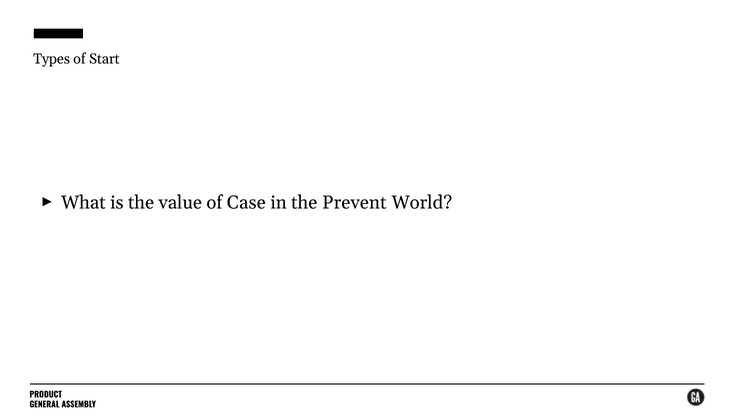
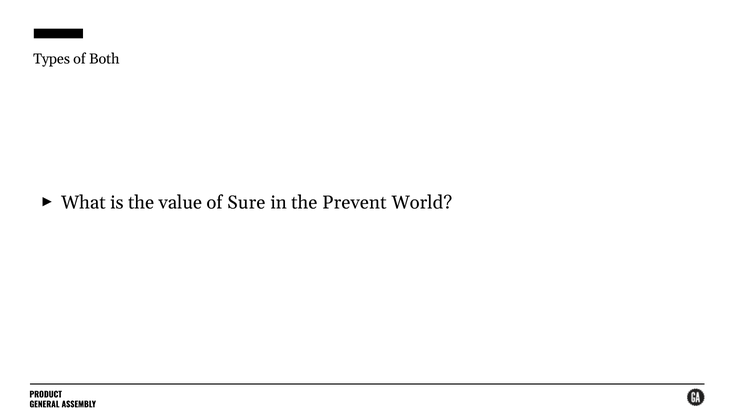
Start: Start -> Both (104, 59)
Case: Case -> Sure (246, 203)
